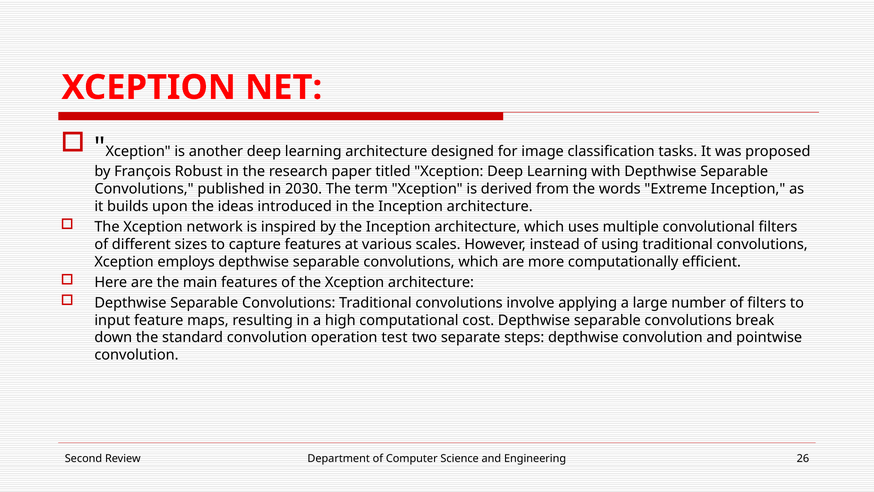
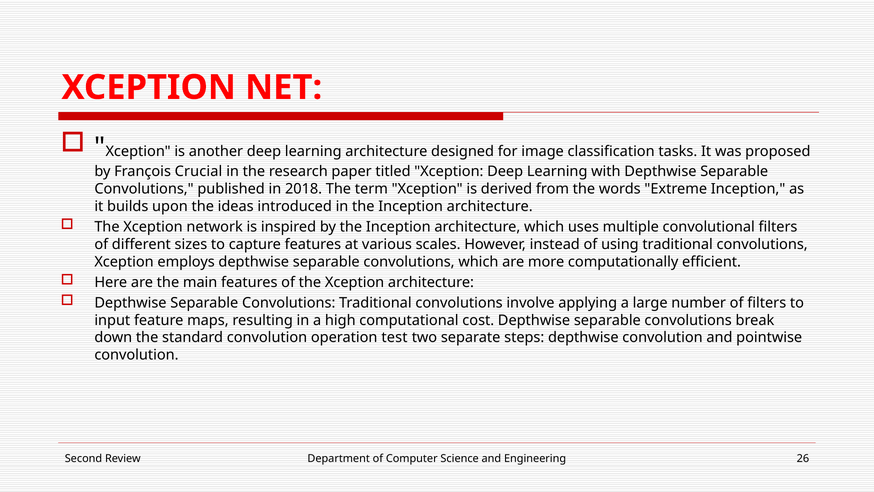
Robust: Robust -> Crucial (199, 171)
2030: 2030 -> 2018 (304, 189)
